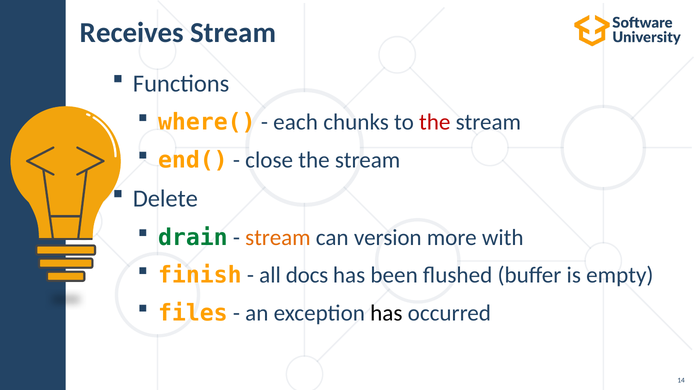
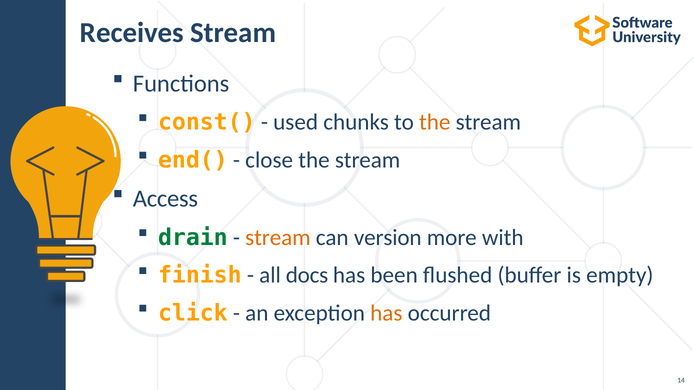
where(: where( -> const( (207, 122)
each: each -> used (296, 122)
the colour: red -> orange (435, 122)
Delete: Delete -> Access (165, 199)
files: files -> click (193, 313)
has colour: black -> orange (386, 313)
